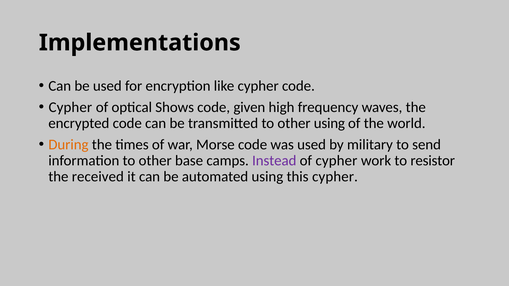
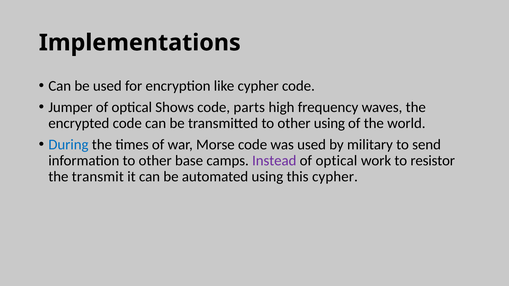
Cypher: Cypher -> Jumper (70, 107)
given: given -> parts (249, 107)
During colour: orange -> blue (68, 145)
cypher: cypher -> optical (336, 161)
received: received -> transmit (98, 177)
